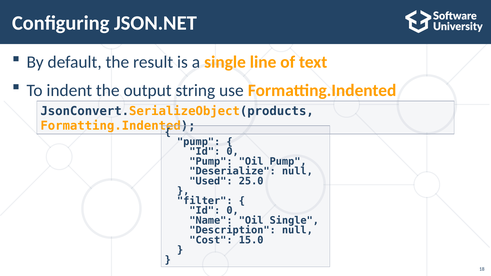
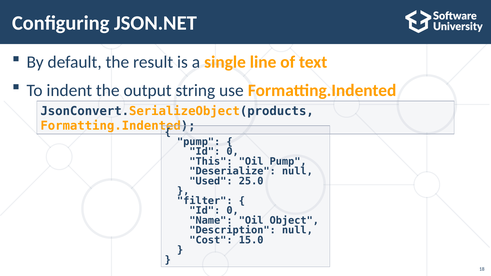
Pump: Pump -> This (211, 162)
Oil Single: Single -> Object (294, 221)
